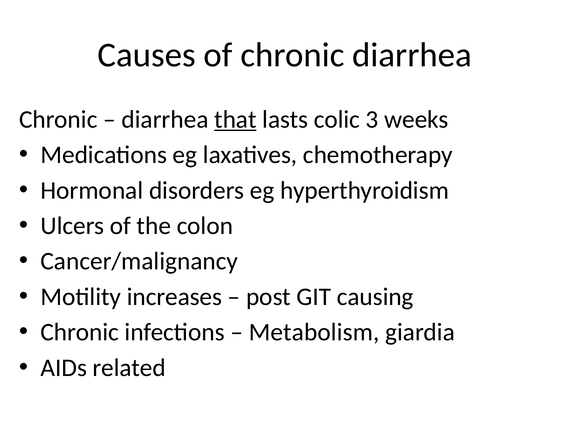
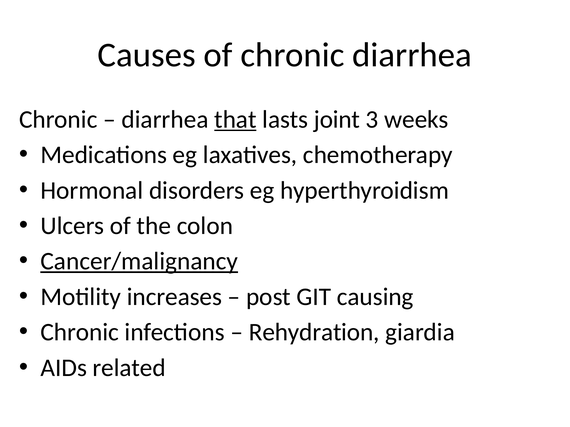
colic: colic -> joint (337, 120)
Cancer/malignancy underline: none -> present (139, 262)
Metabolism: Metabolism -> Rehydration (314, 333)
